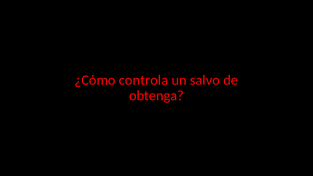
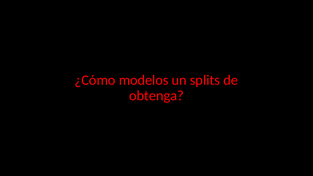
controla: controla -> modelos (144, 80)
salvo: salvo -> splits (205, 80)
